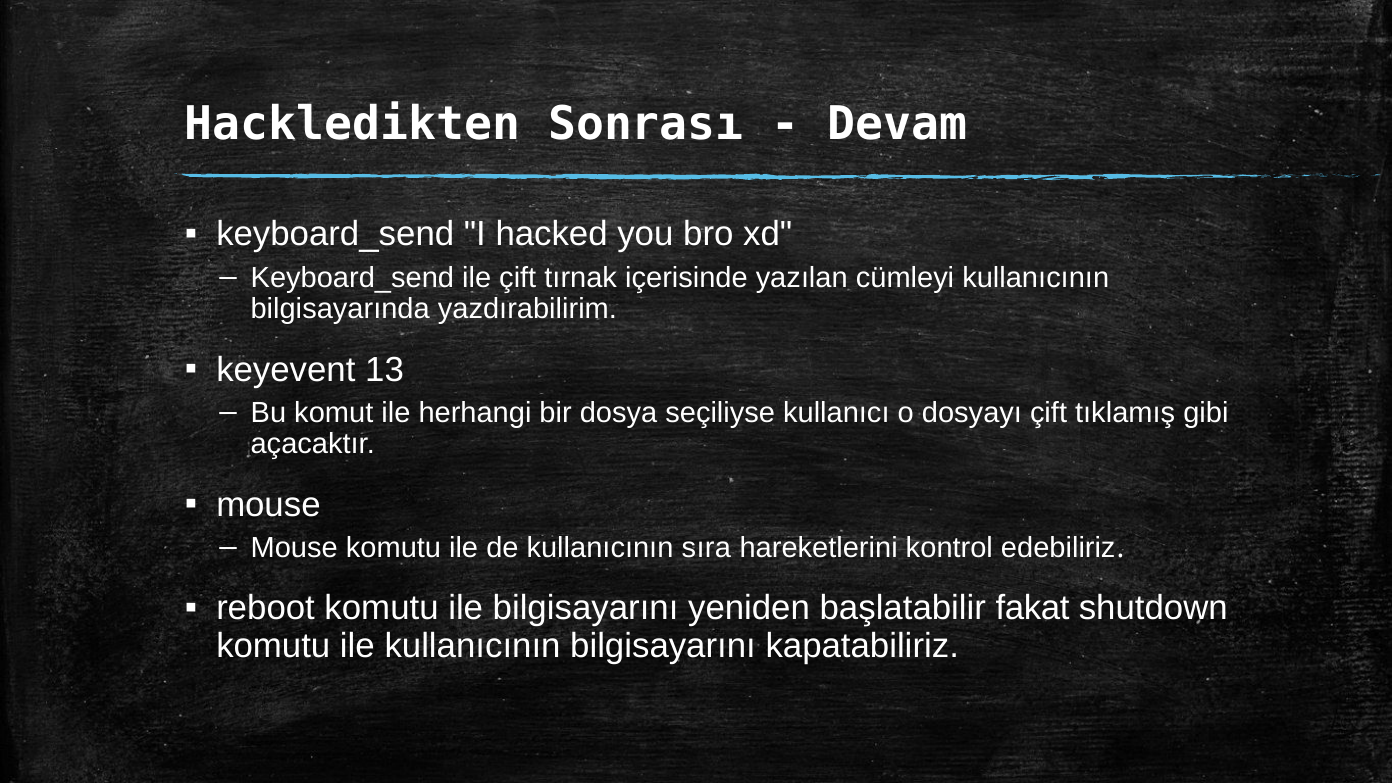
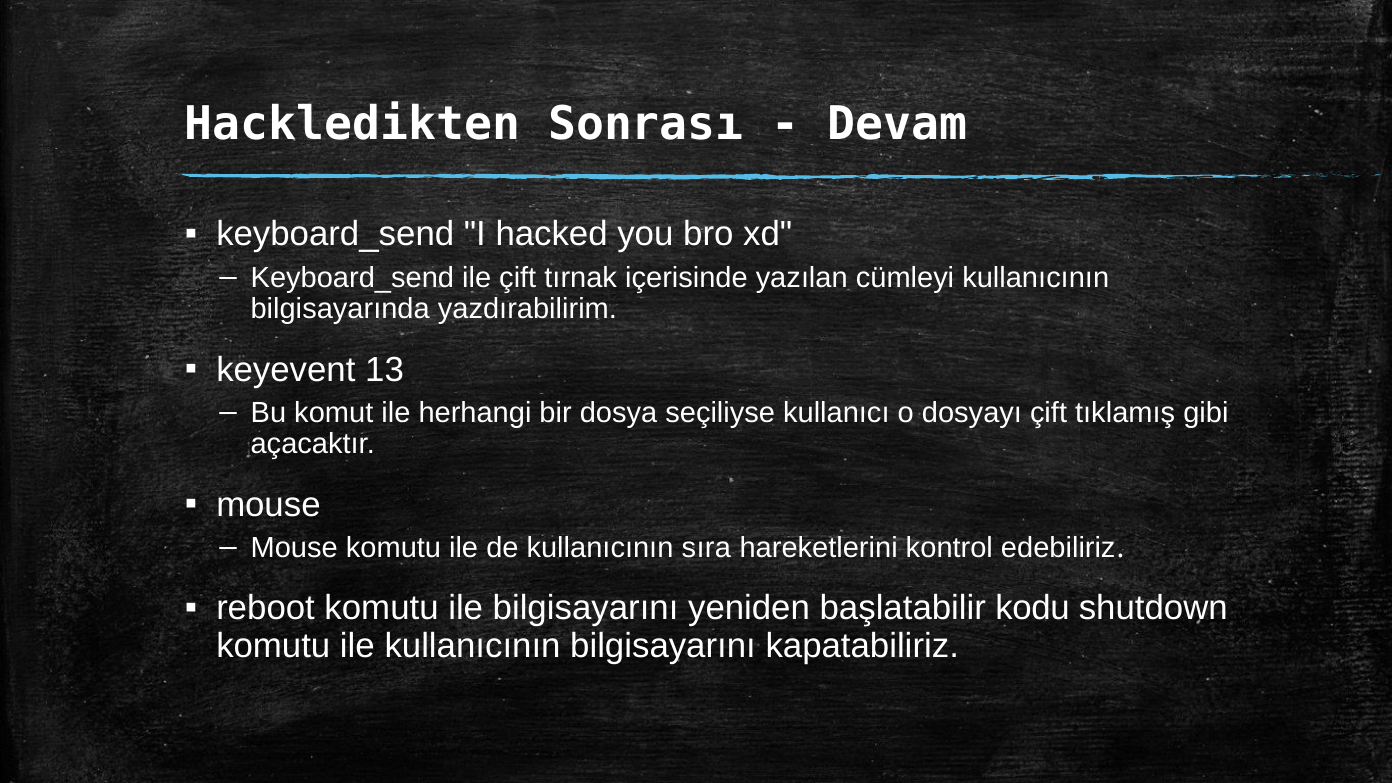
fakat: fakat -> kodu (1033, 609)
